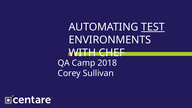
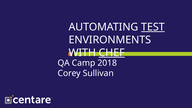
CHEF underline: none -> present (112, 53)
